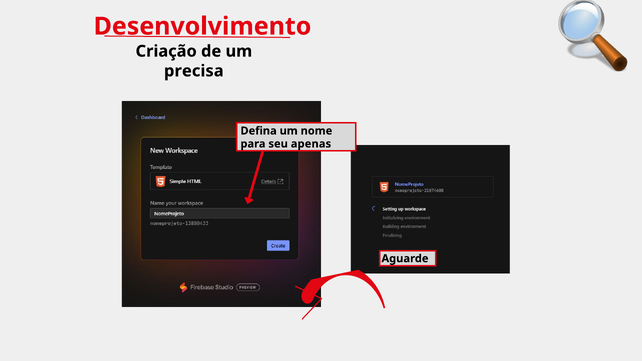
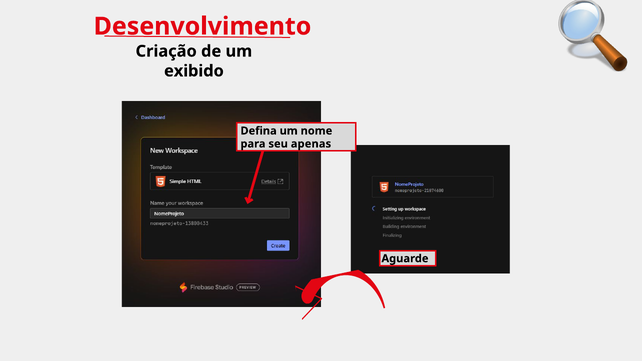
precisa: precisa -> exibido (194, 71)
